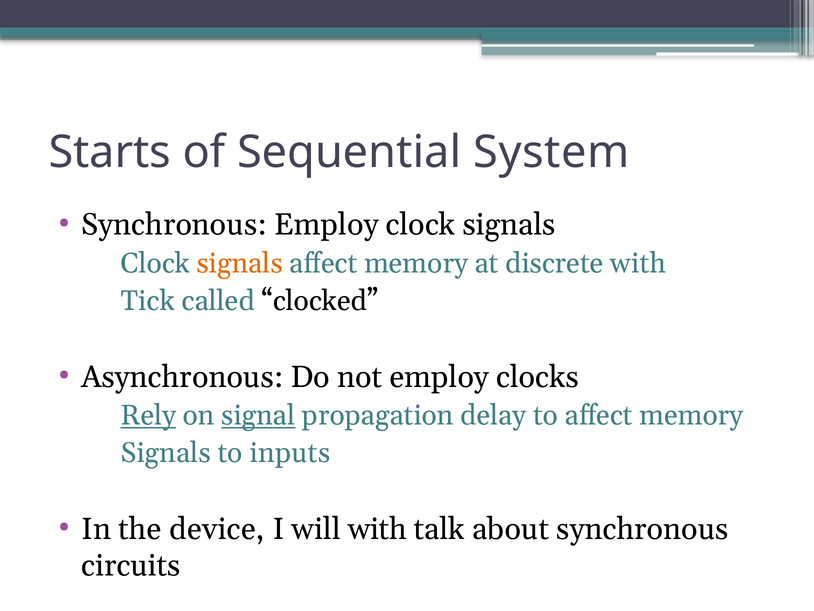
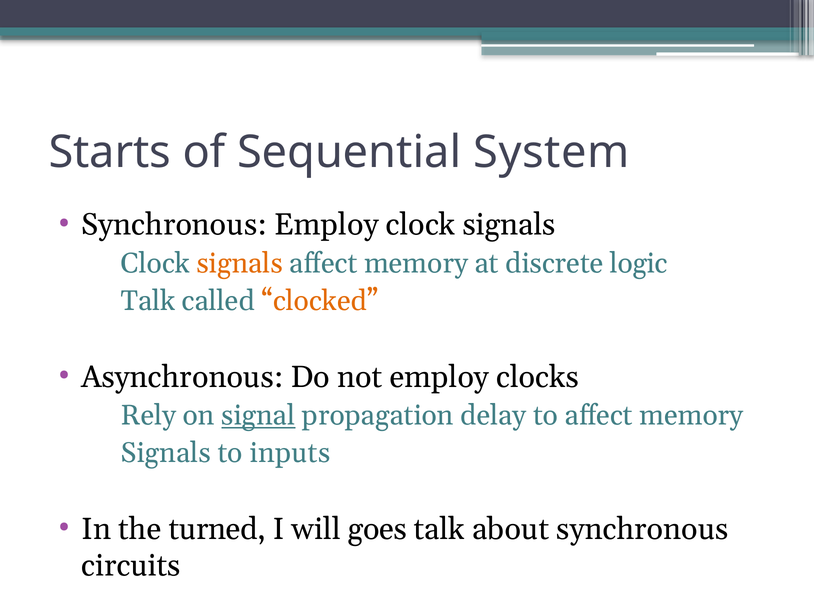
discrete with: with -> logic (639, 263)
Tick: Tick -> Talk (148, 301)
clocked colour: black -> orange (320, 301)
Rely underline: present -> none (148, 415)
device: device -> turned (217, 529)
will with: with -> goes (377, 529)
